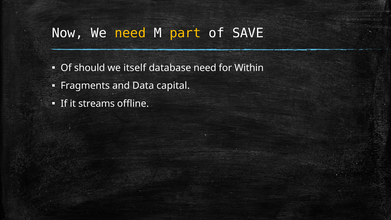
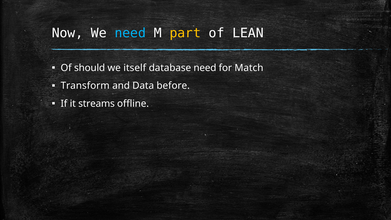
need colour: yellow -> light blue (130, 33)
SAVE: SAVE -> LEAN (248, 33)
Within: Within -> Match (249, 68)
Fragments: Fragments -> Transform (85, 86)
capital: capital -> before (173, 86)
